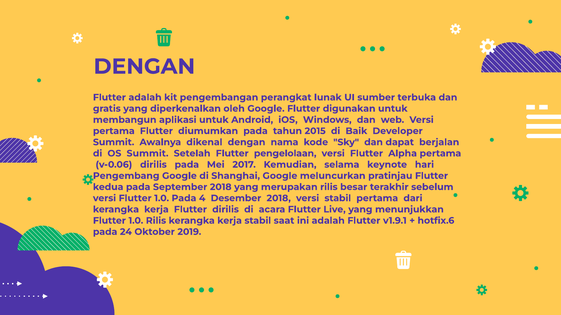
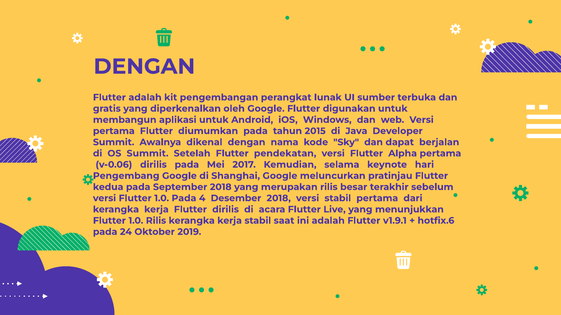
Baik: Baik -> Java (356, 131)
pengelolaan: pengelolaan -> pendekatan (285, 154)
